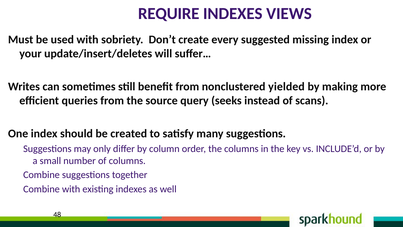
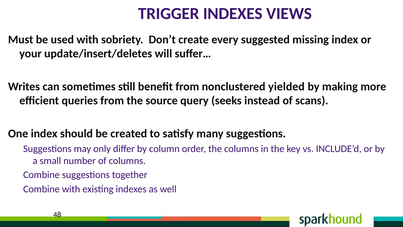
REQUIRE: REQUIRE -> TRIGGER (169, 14)
